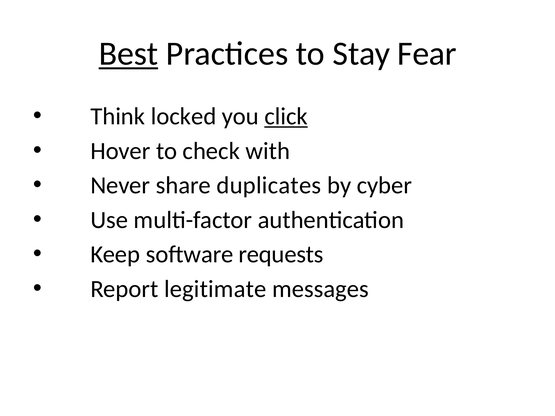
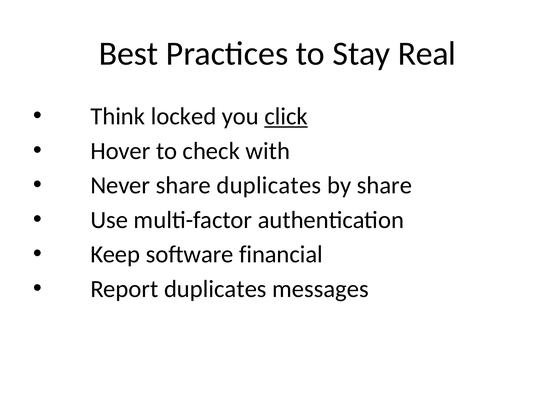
Best underline: present -> none (128, 54)
Fear: Fear -> Real (427, 54)
by cyber: cyber -> share (384, 186)
requests: requests -> financial (281, 255)
legitimate: legitimate -> duplicates (215, 289)
